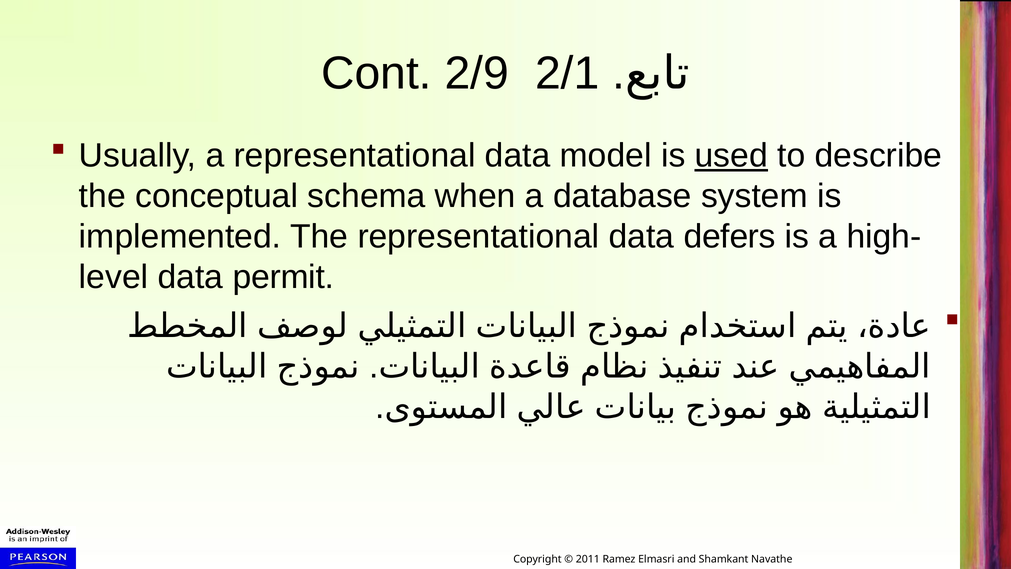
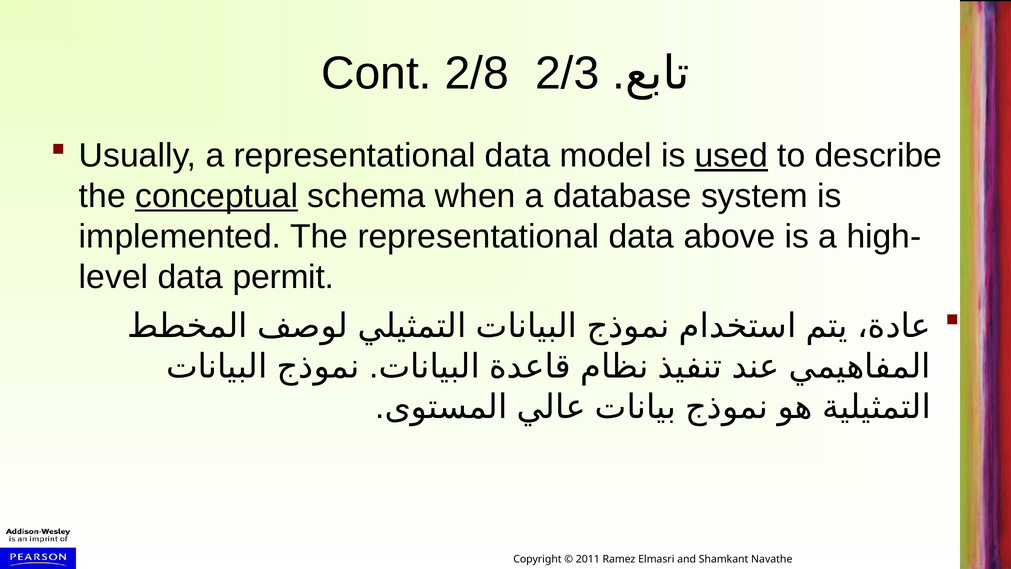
2/9: 2/9 -> 2/8 (477, 73)
2/1: 2/1 -> 2/3 (567, 73)
conceptual underline: none -> present (217, 196)
defers: defers -> above (730, 237)
